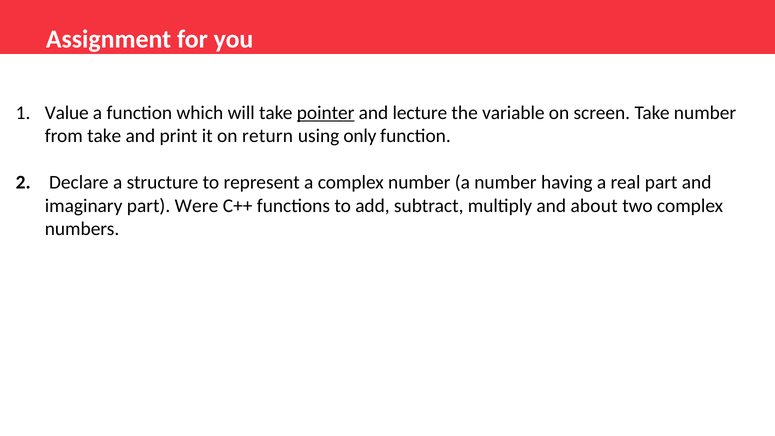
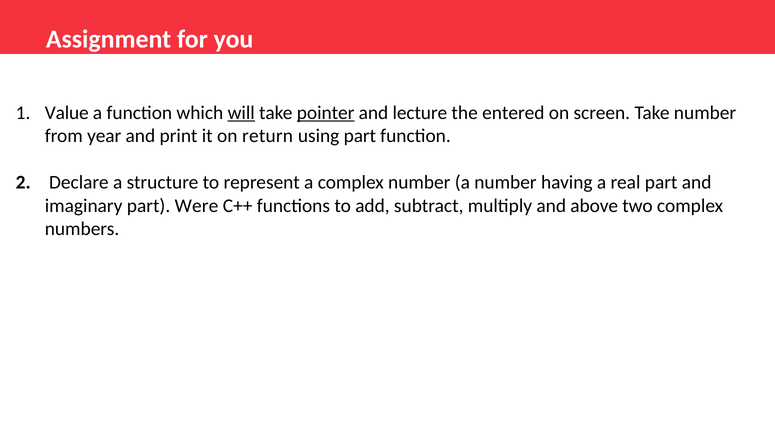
will underline: none -> present (241, 113)
variable: variable -> entered (513, 113)
from take: take -> year (104, 136)
using only: only -> part (360, 136)
about: about -> above (594, 206)
